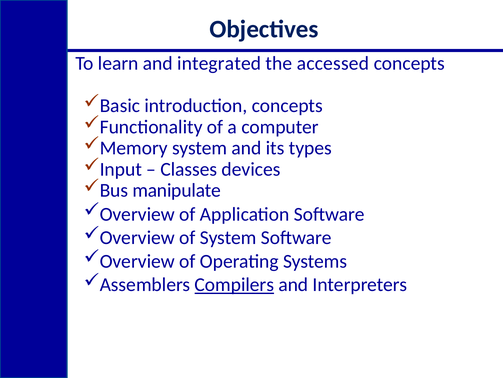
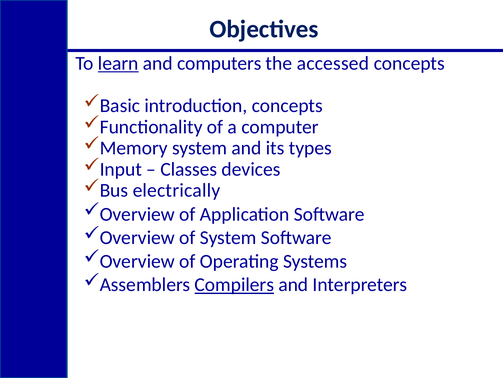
learn underline: none -> present (118, 63)
integrated: integrated -> computers (219, 63)
manipulate: manipulate -> electrically (176, 190)
